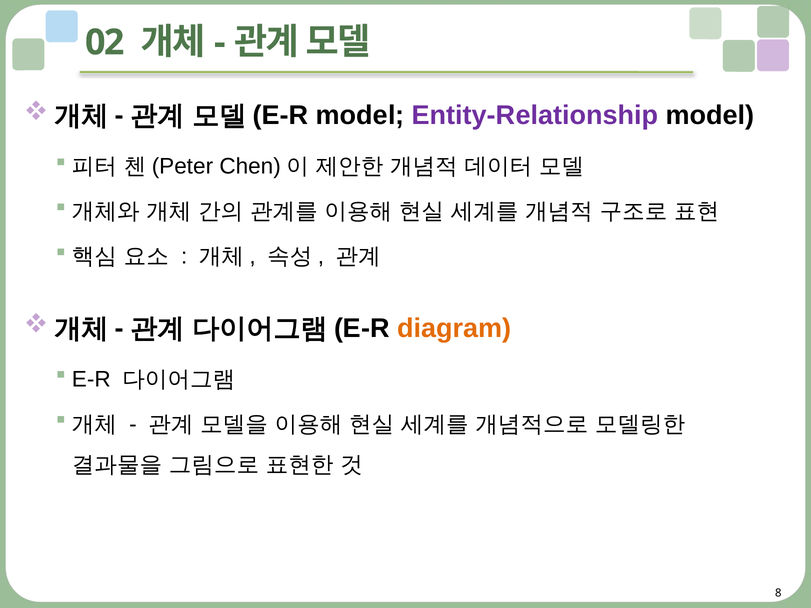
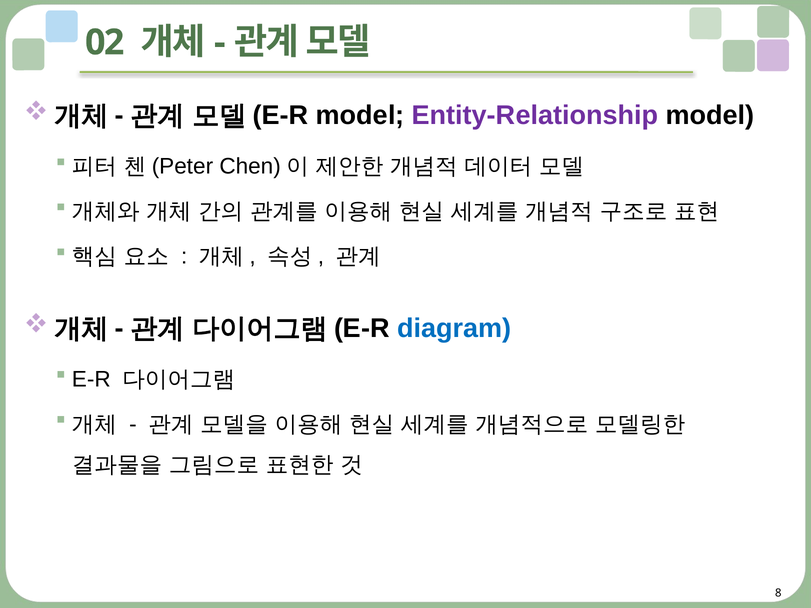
diagram colour: orange -> blue (454, 328)
